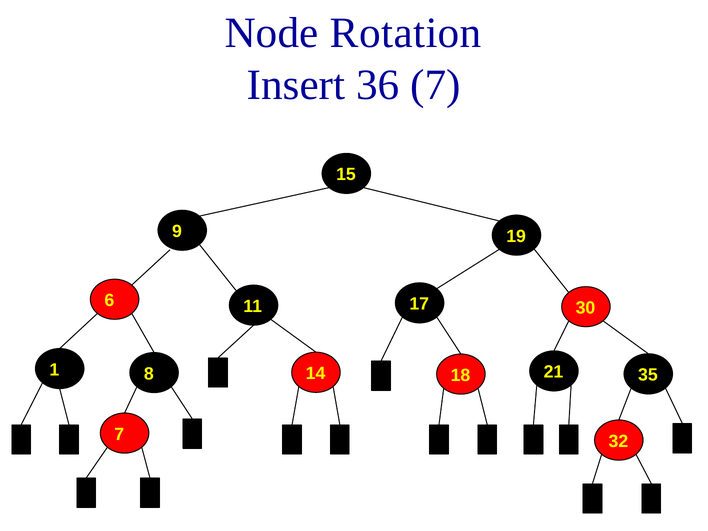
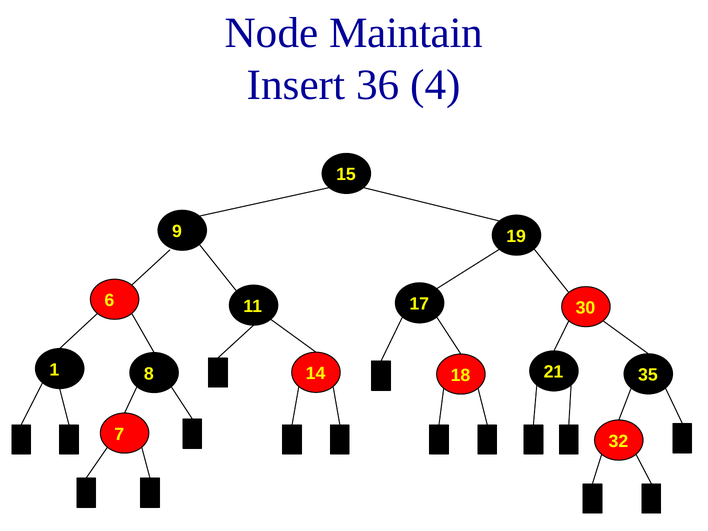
Rotation: Rotation -> Maintain (406, 33)
36 7: 7 -> 4 (435, 85)
